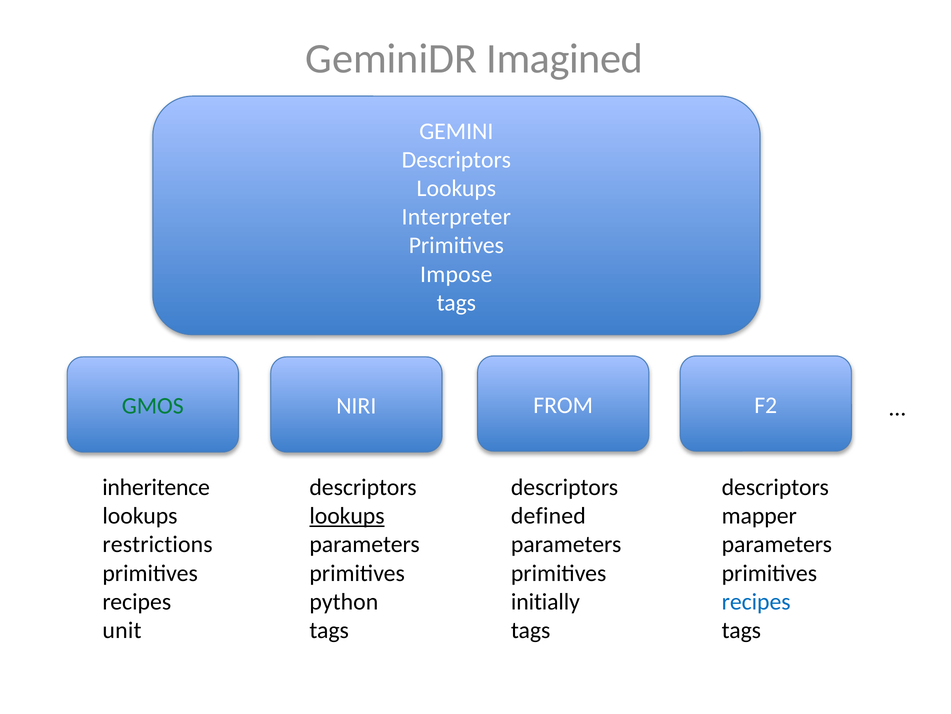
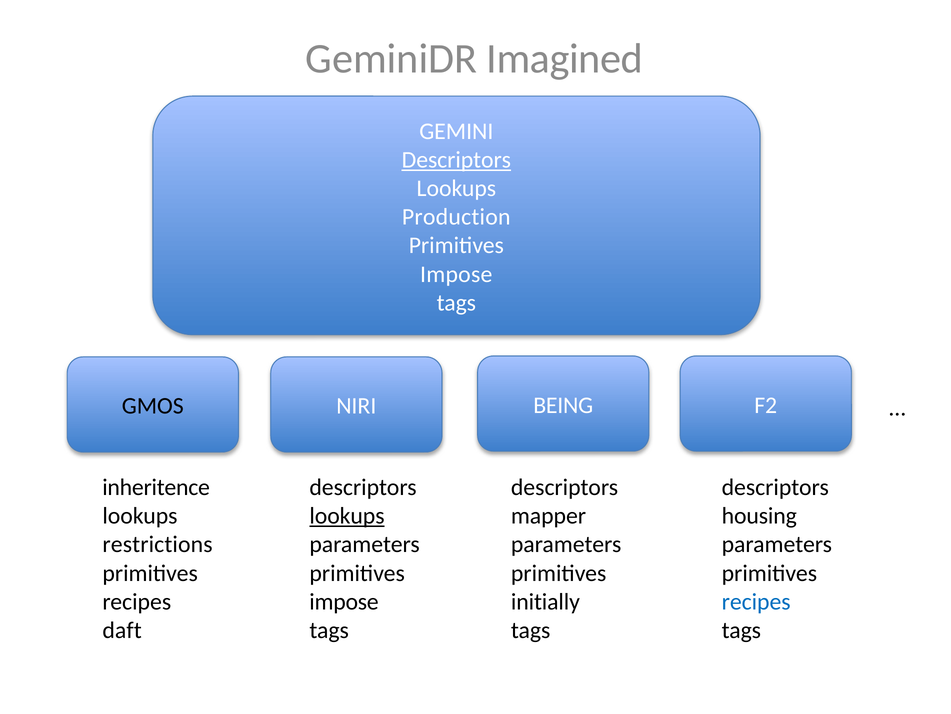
Descriptors underline: none -> present (456, 160)
Interpreter: Interpreter -> Production (456, 217)
GMOS colour: green -> black (153, 406)
FROM: FROM -> BEING (563, 405)
defined: defined -> mapper (549, 516)
mapper: mapper -> housing (759, 516)
python: python -> impose (344, 601)
unit: unit -> daft (122, 630)
